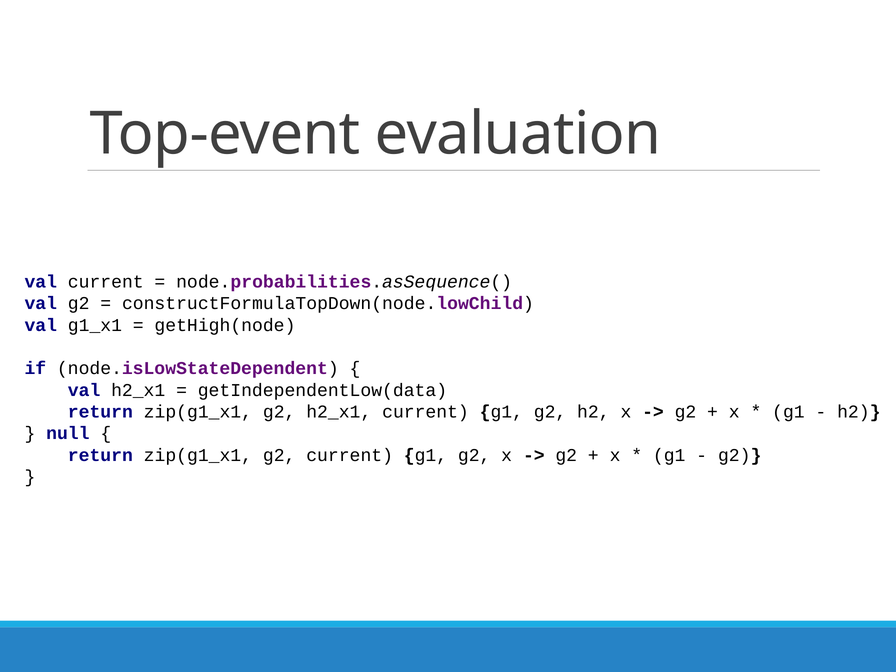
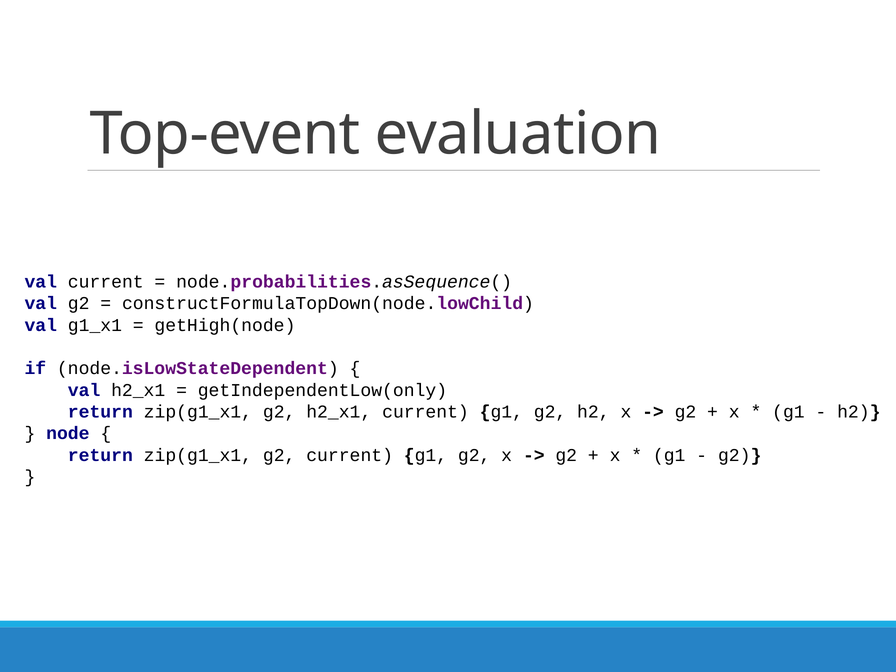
getIndependentLow(data: getIndependentLow(data -> getIndependentLow(only (322, 390)
null: null -> node (68, 433)
